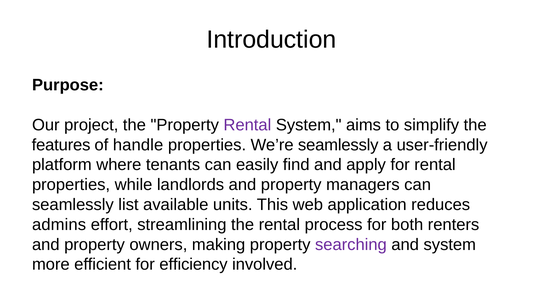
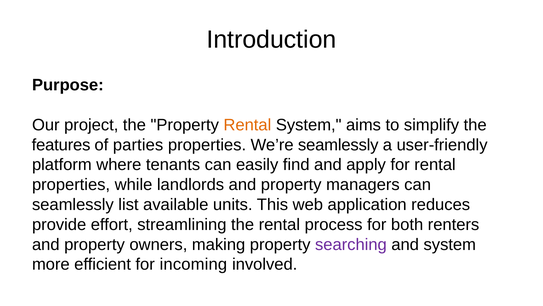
Rental colour: purple -> orange (247, 125)
handle: handle -> parties (138, 145)
admins: admins -> provide (59, 224)
efficiency: efficiency -> incoming (193, 264)
